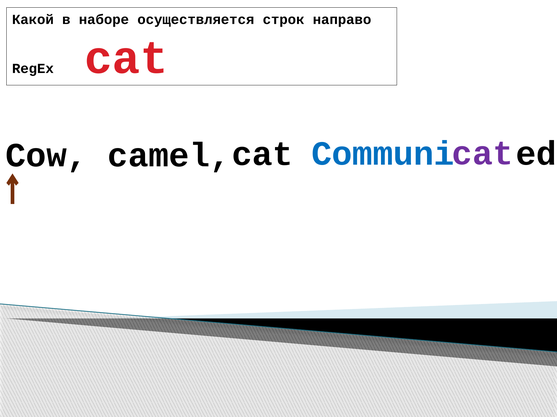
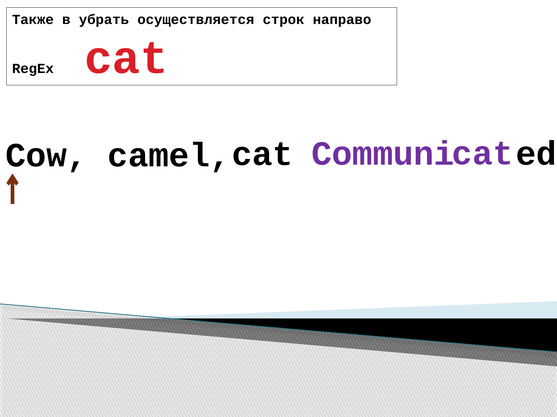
Какой: Какой -> Также (33, 19)
наборе: наборе -> убрать (104, 19)
Communi colour: blue -> purple (383, 154)
